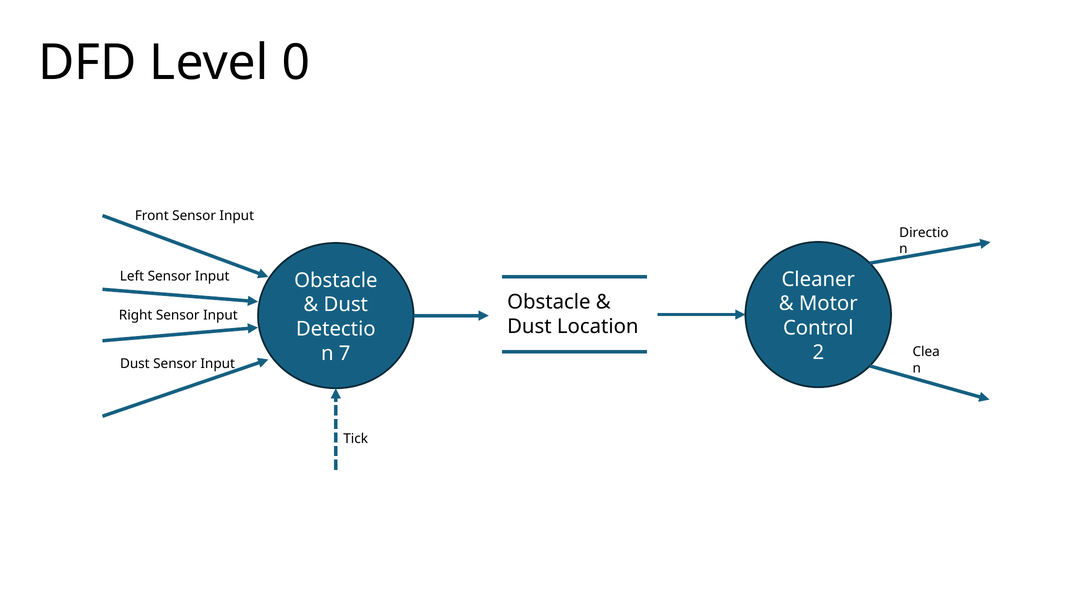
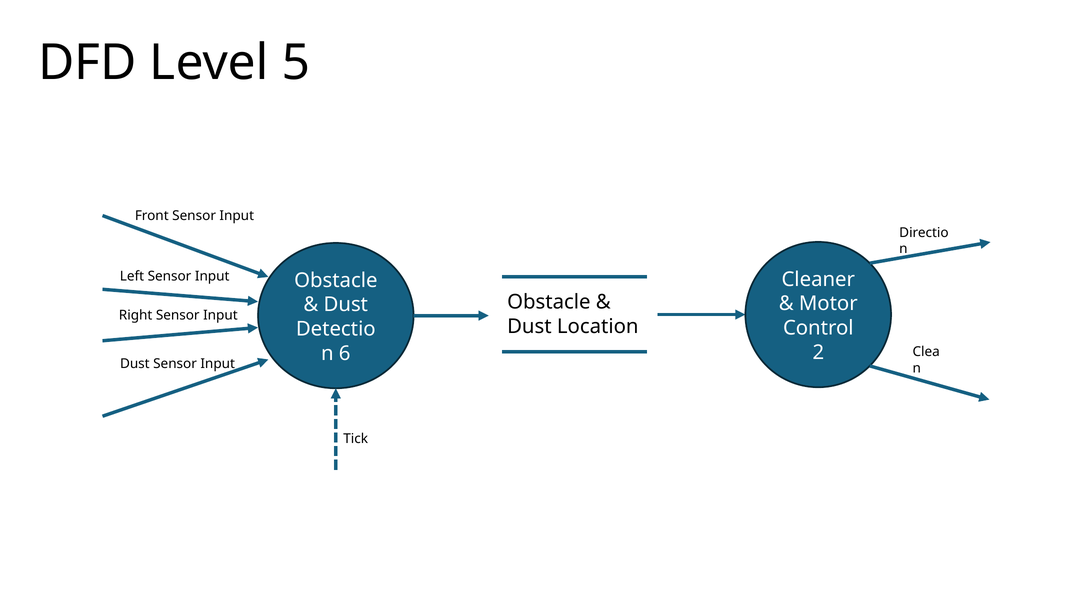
0: 0 -> 5 (296, 63)
7: 7 -> 6 (345, 354)
